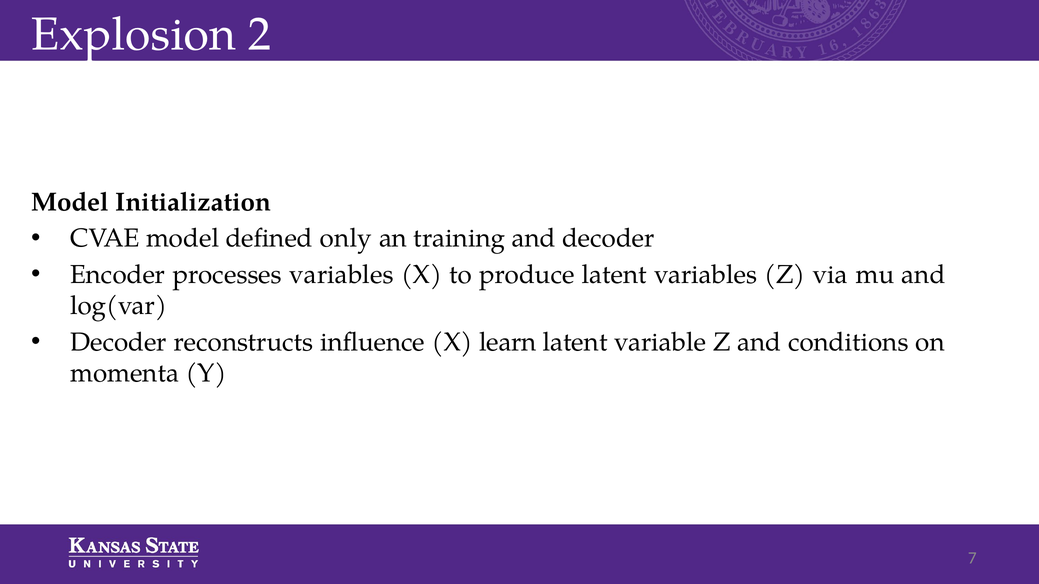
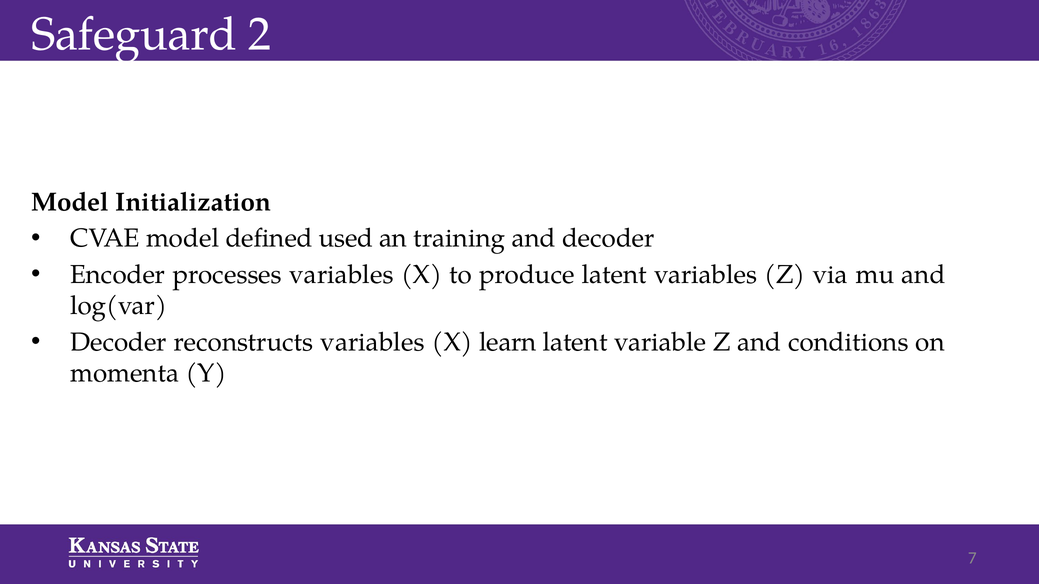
Explosion: Explosion -> Safeguard (134, 34)
only: only -> used (346, 239)
reconstructs influence: influence -> variables (372, 343)
